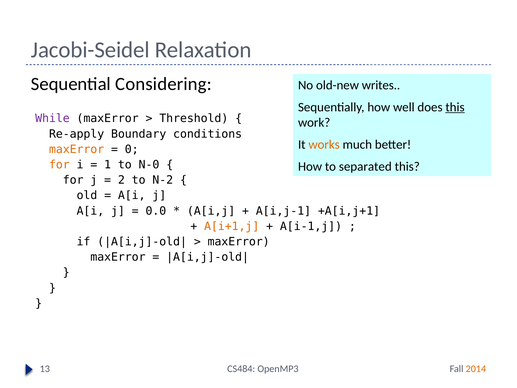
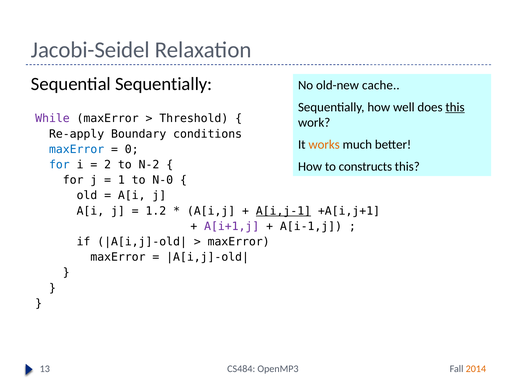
Sequential Considering: Considering -> Sequentially (164, 84)
writes: writes -> cache (381, 85)
maxError colour: orange -> blue (77, 149)
for colour: orange -> blue (59, 165)
1: 1 -> 2 (108, 165)
N-0: N-0 -> N-2 (149, 165)
separated: separated -> constructs (365, 167)
2: 2 -> 1 (121, 180)
N-2: N-2 -> N-0 (163, 180)
0.0: 0.0 -> 1.2 (156, 211)
A[i,j-1 underline: none -> present (283, 211)
A[i+1,j colour: orange -> purple (232, 226)
